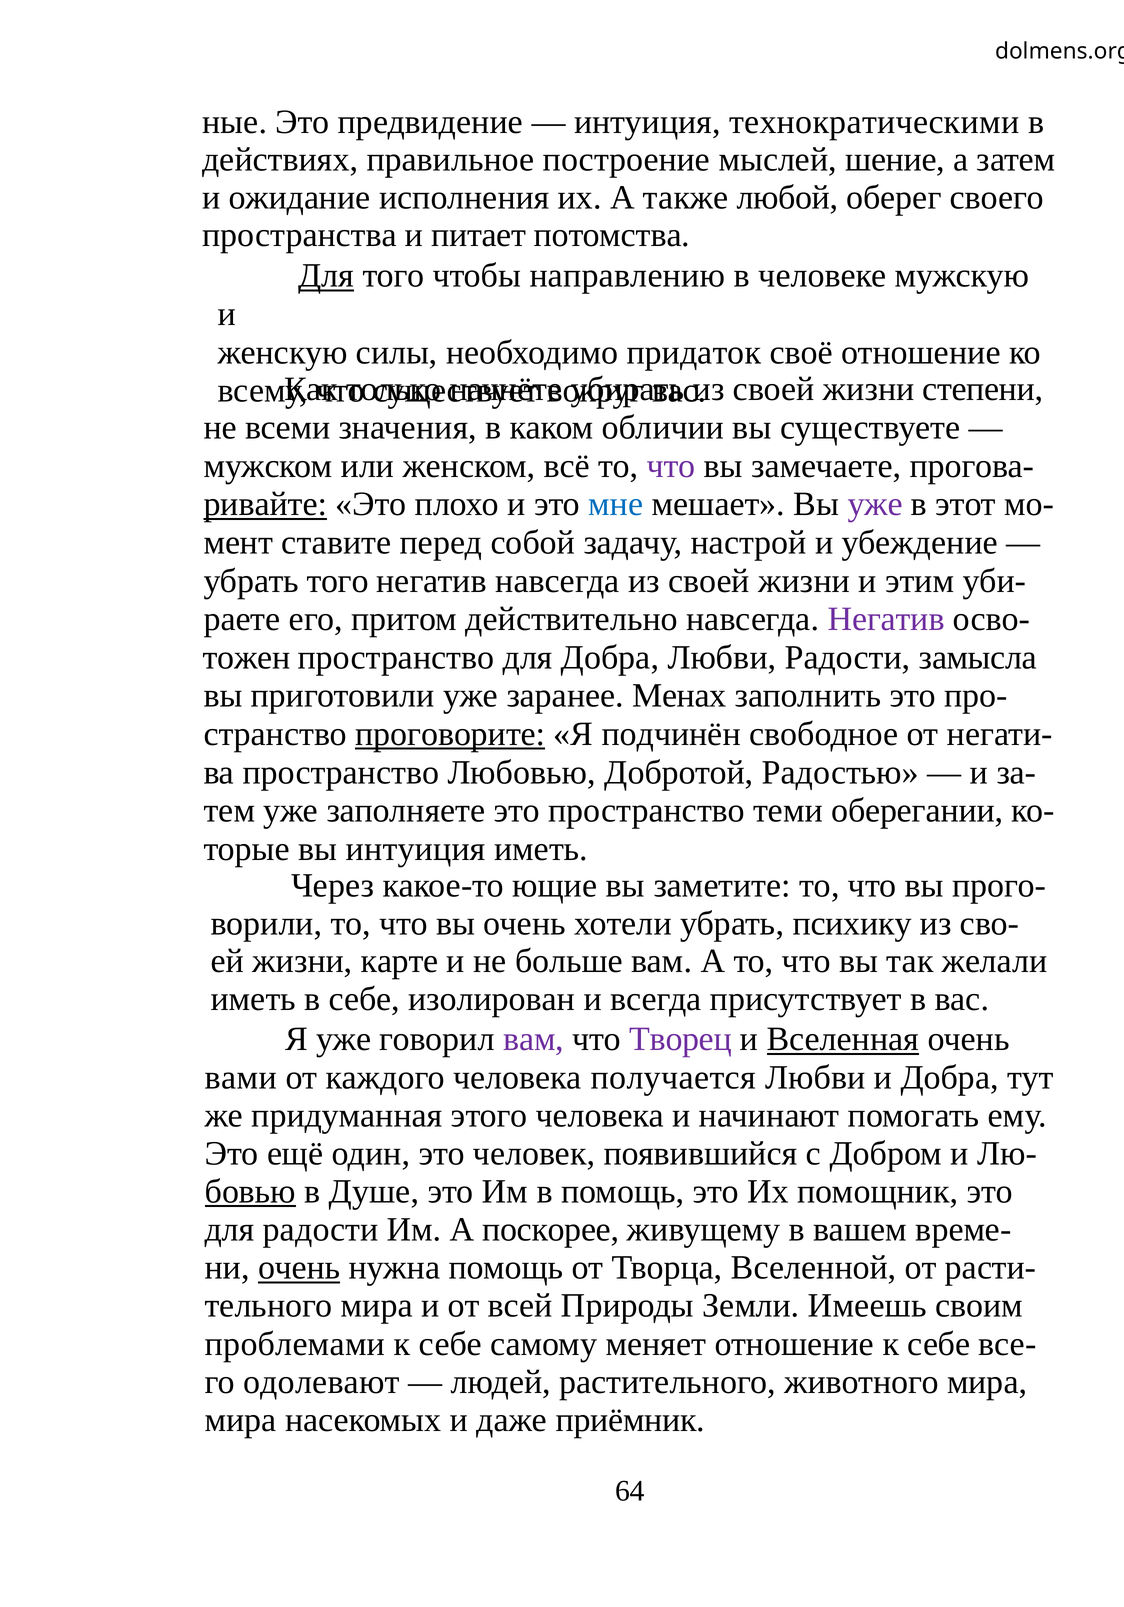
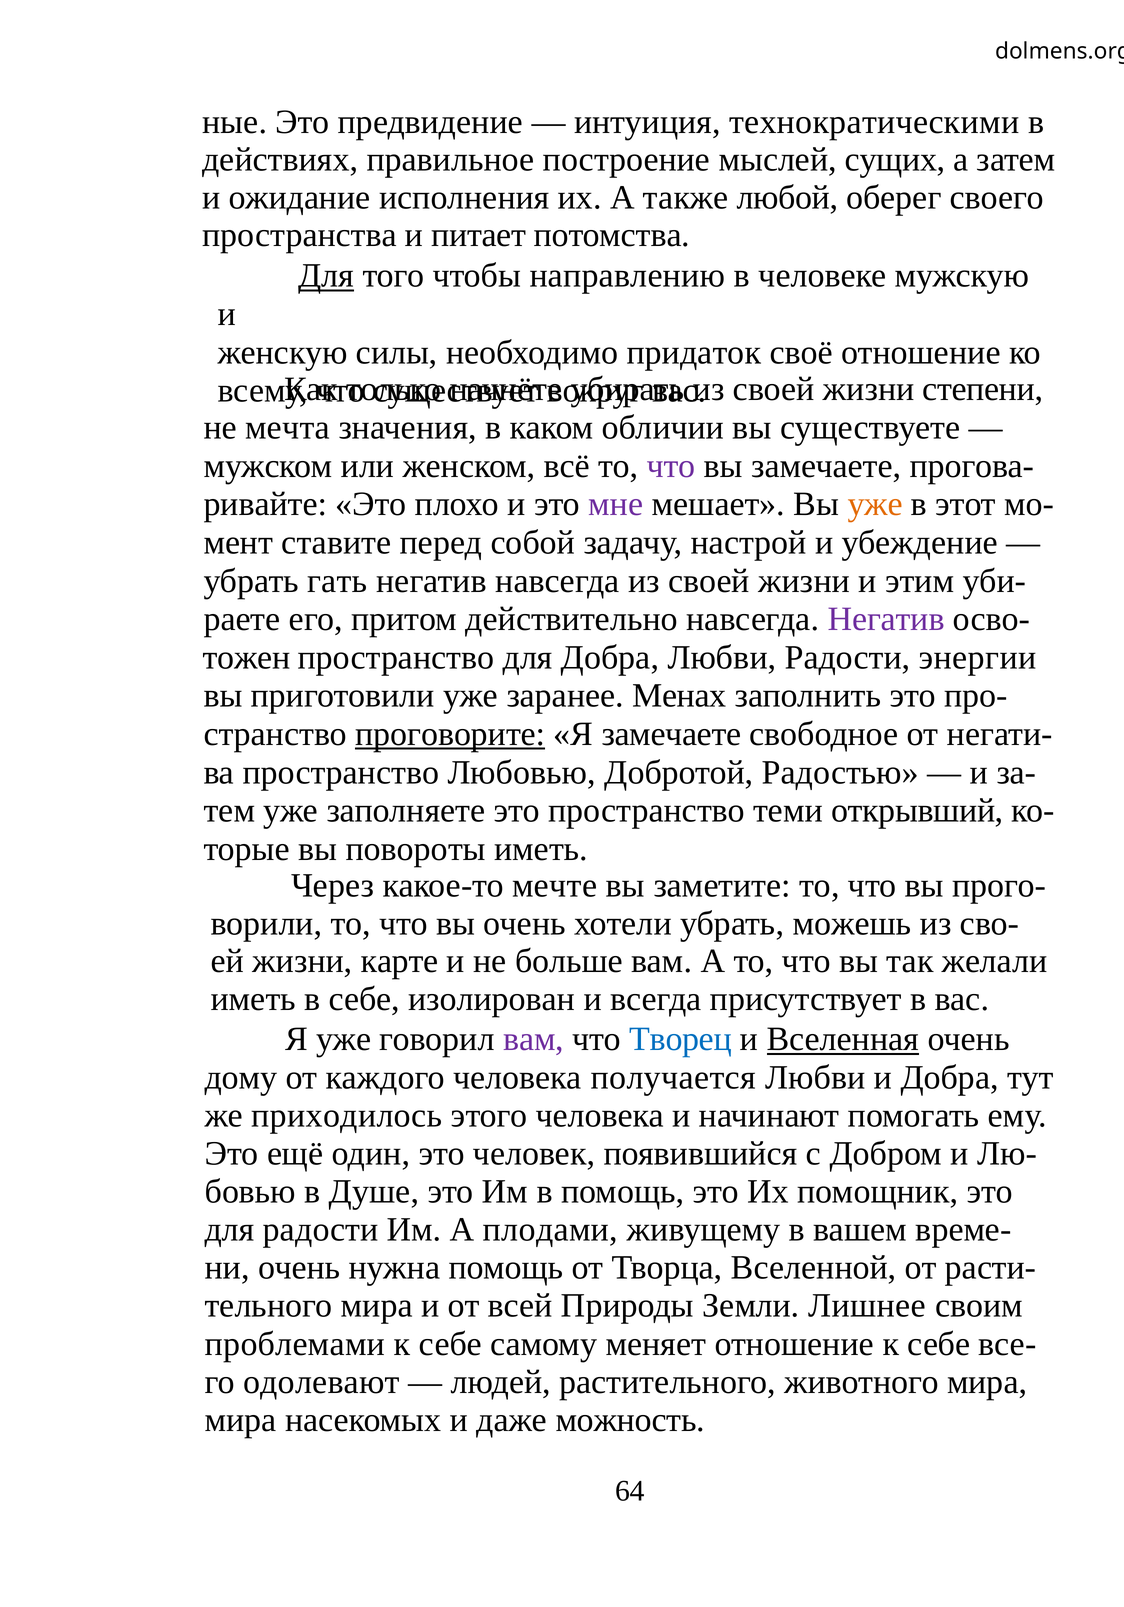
шение: шение -> сущих (895, 160)
всеми: всеми -> мечта (287, 427)
ривайте underline: present -> none (265, 504)
мне colour: blue -> purple (616, 504)
уже colour: purple -> orange (875, 504)
убрать того: того -> гать (337, 581)
замысла: замысла -> энергии (978, 657)
Я подчинён: подчинён -> замечаете (671, 734)
оберегании: оберегании -> открывший (917, 810)
вы интуиция: интуиция -> повороты (416, 849)
ющие: ющие -> мечте (555, 885)
психику: психику -> можешь (852, 923)
Творец colour: purple -> blue (681, 1039)
вами: вами -> дому (241, 1077)
придуманная: придуманная -> приходилось (347, 1115)
бовью underline: present -> none (250, 1191)
поскорее: поскорее -> плодами (550, 1229)
очень underline: present -> none (299, 1267)
Имеешь: Имеешь -> Лишнее (867, 1305)
приёмник: приёмник -> можность (630, 1419)
